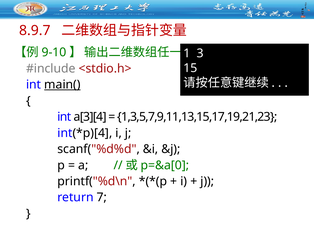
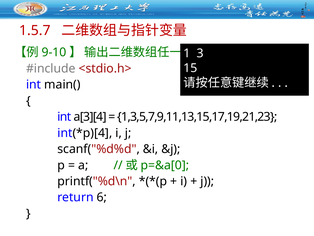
8.9.7: 8.9.7 -> 1.5.7 (35, 31)
main( underline: present -> none (62, 84)
7: 7 -> 6 (102, 197)
